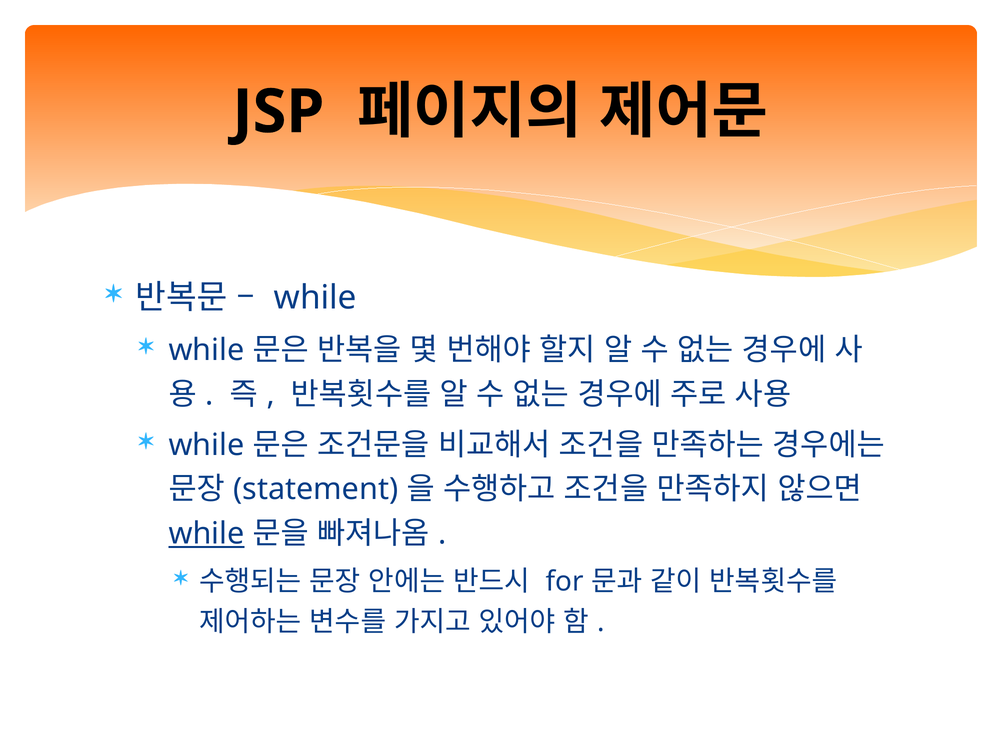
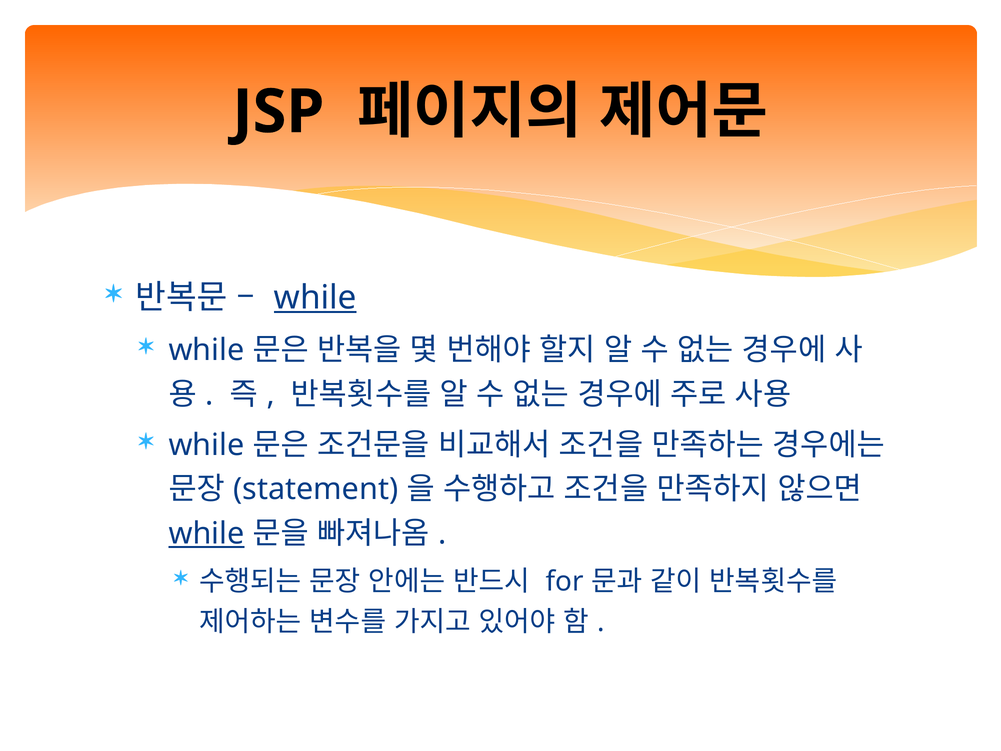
while underline: none -> present (315, 298)
